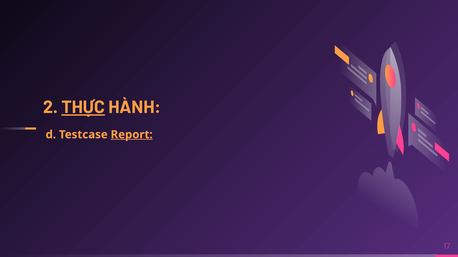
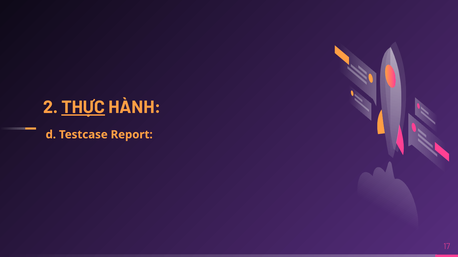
Report underline: present -> none (132, 135)
